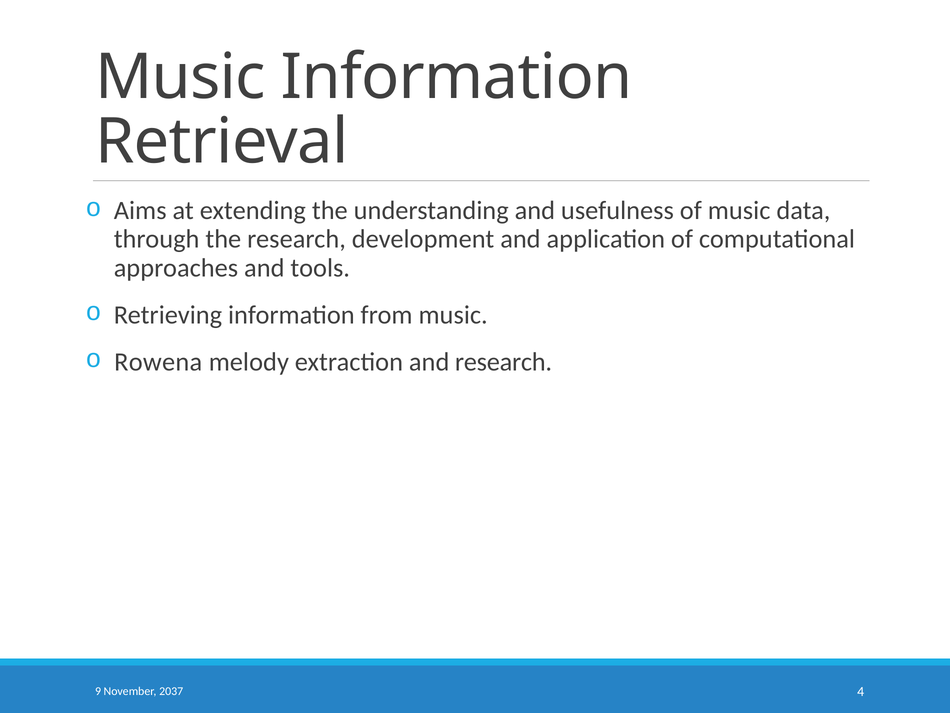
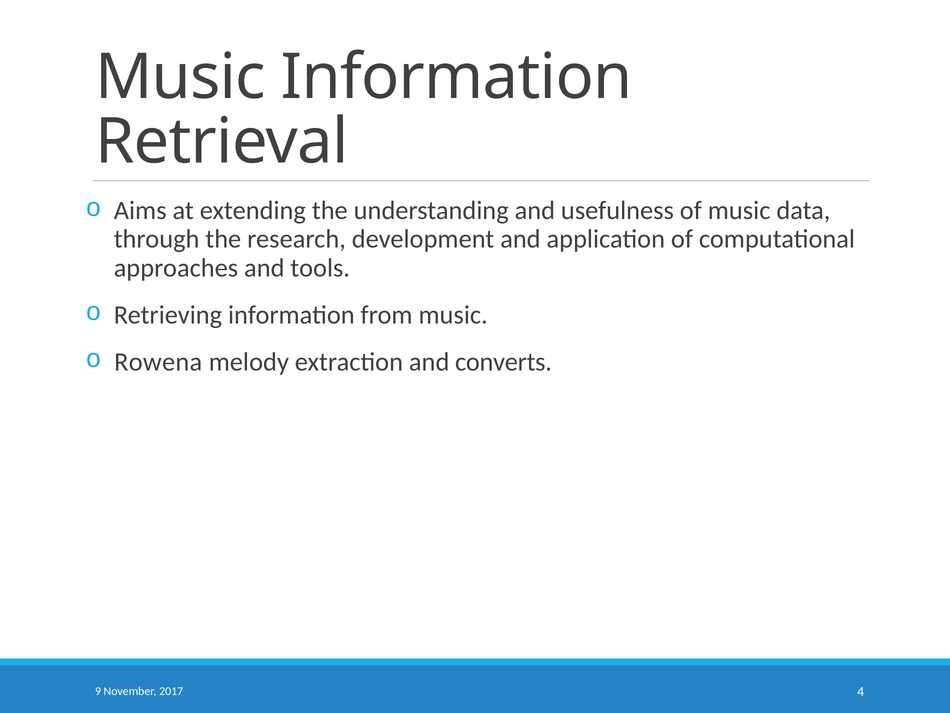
and research: research -> converts (503, 362)
2037: 2037 -> 2017 (171, 691)
